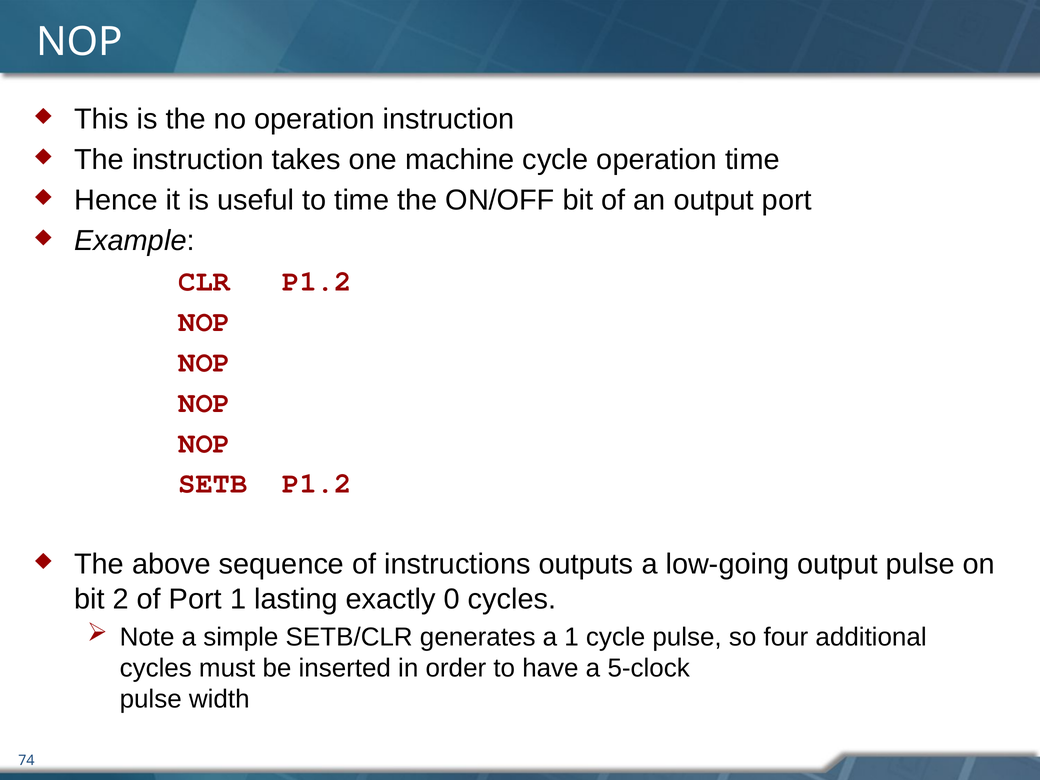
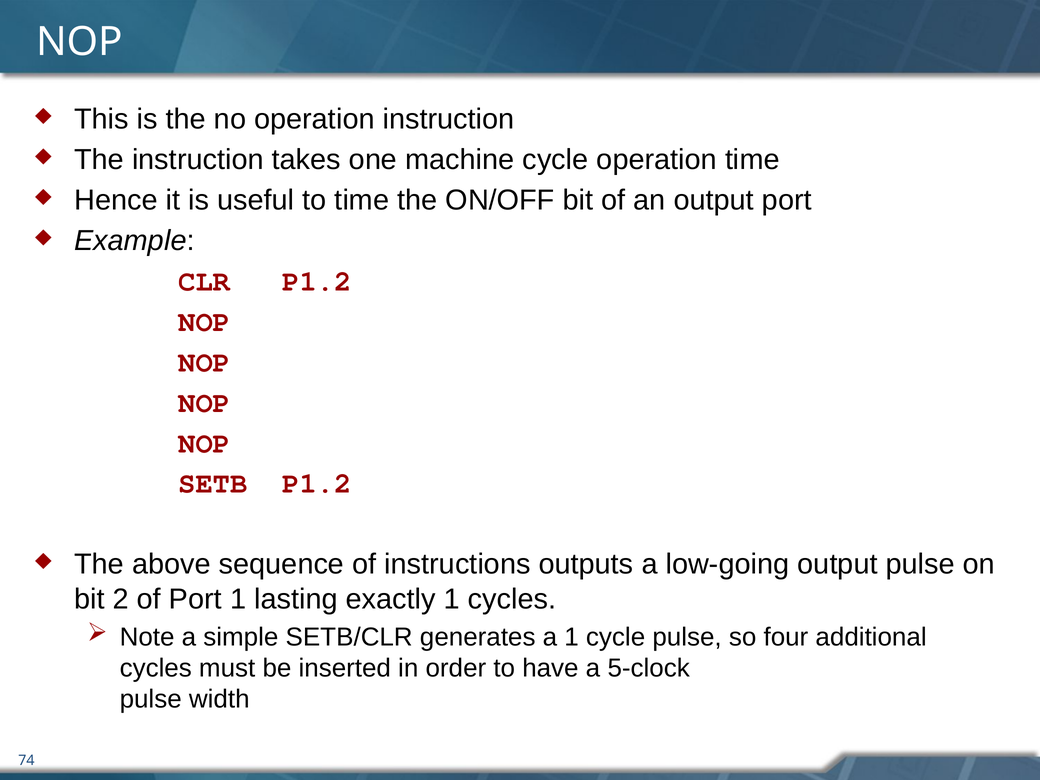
exactly 0: 0 -> 1 (452, 599)
